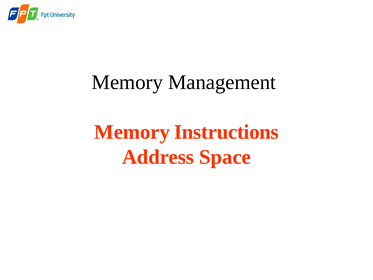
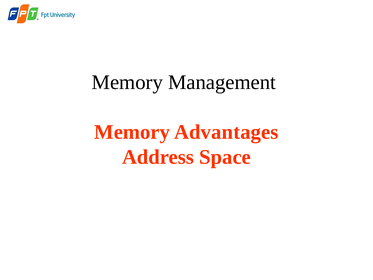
Instructions: Instructions -> Advantages (226, 132)
